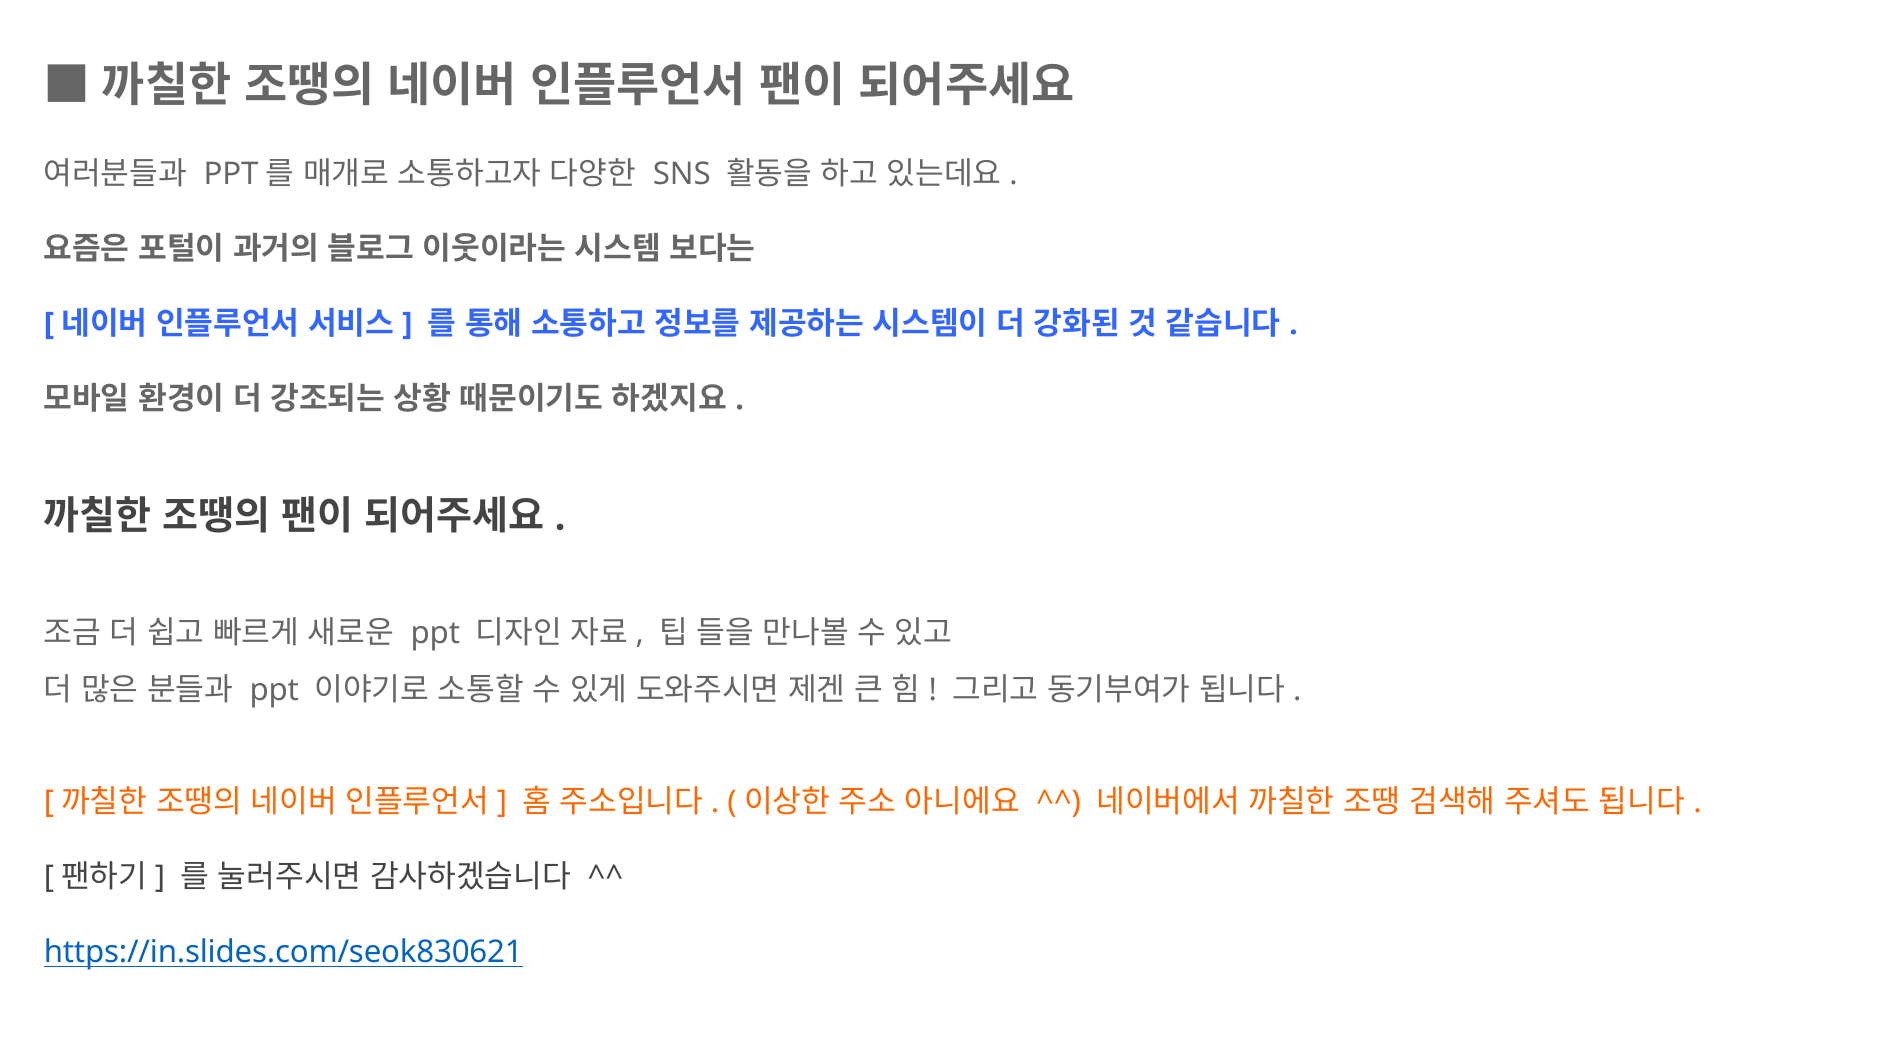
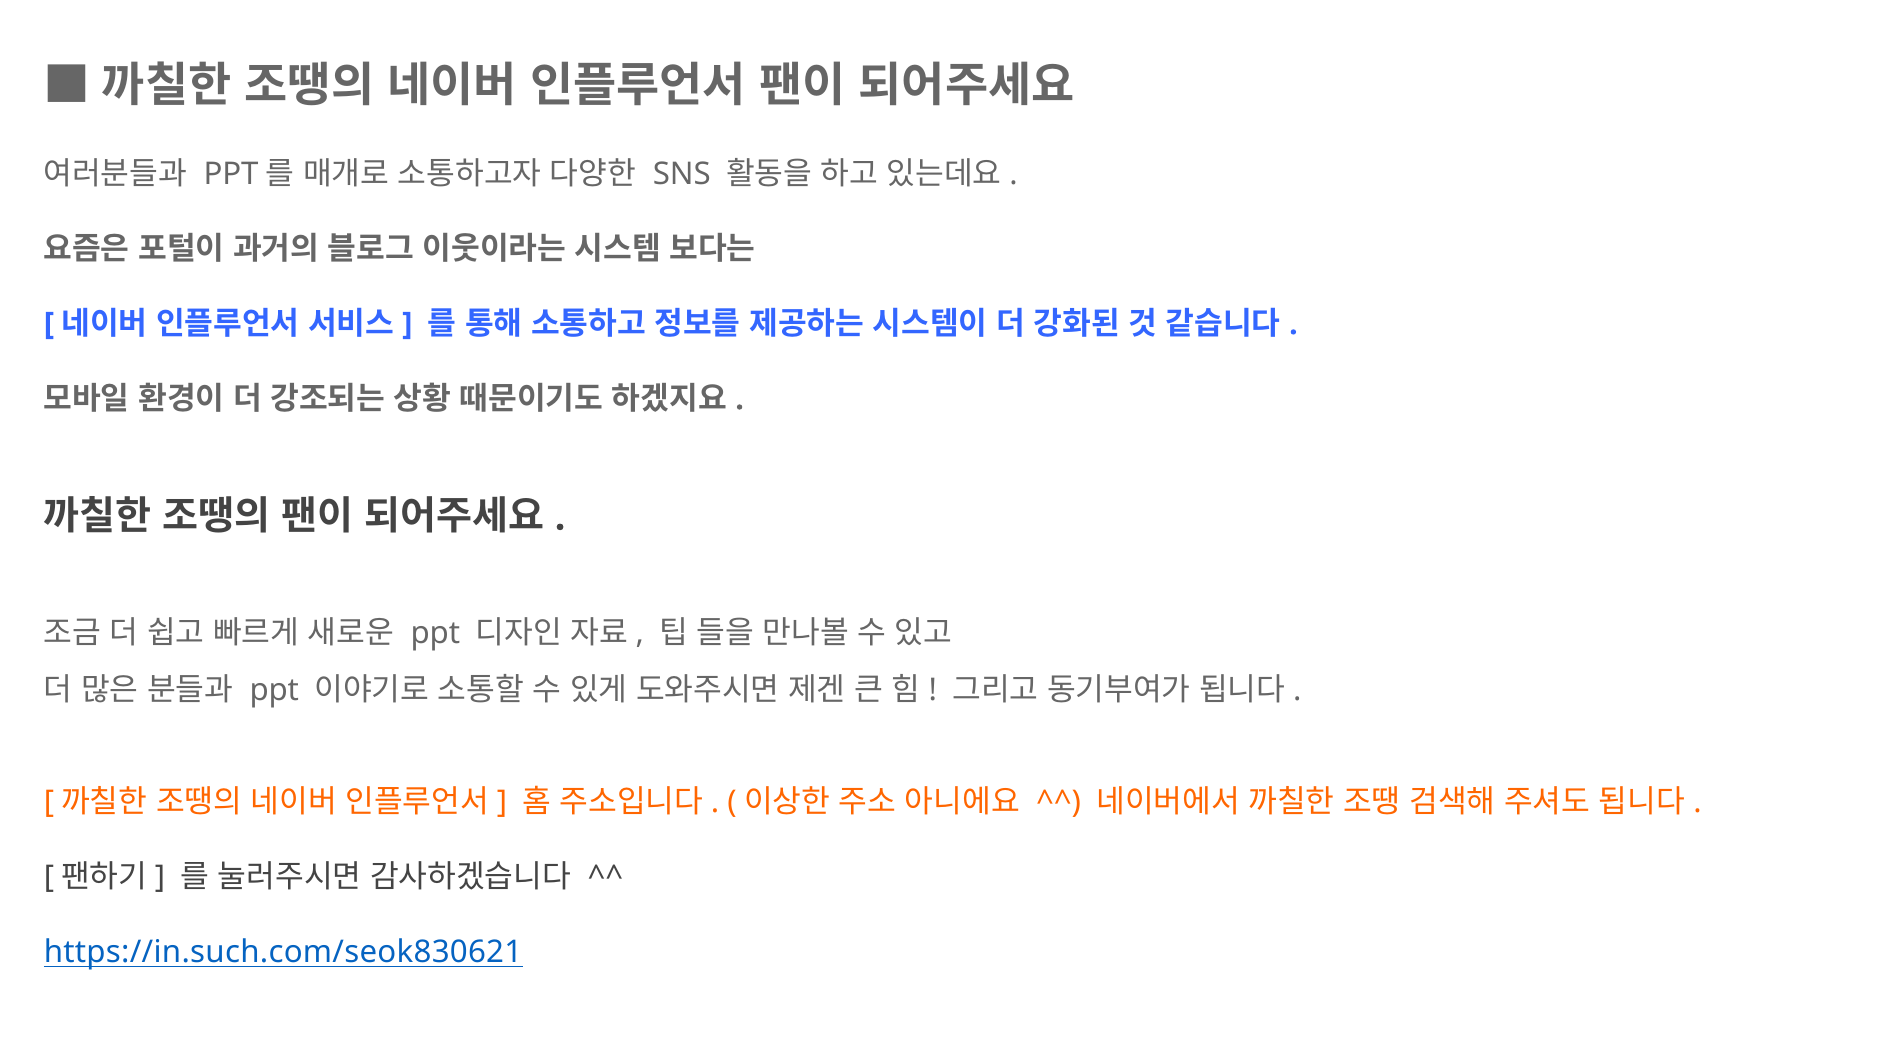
https://in.slides.com/seok830621: https://in.slides.com/seok830621 -> https://in.such.com/seok830621 (283, 952)
